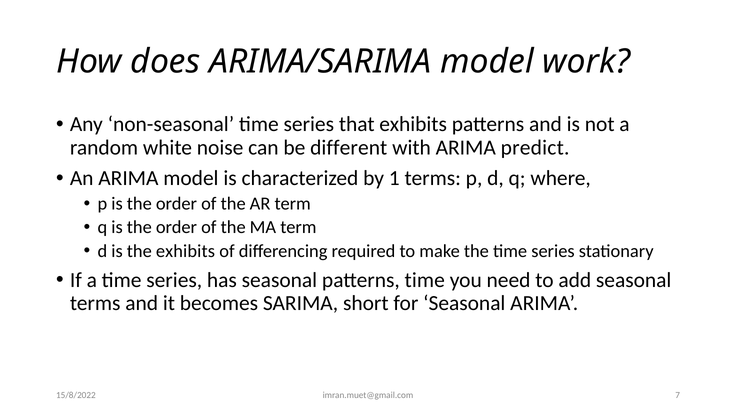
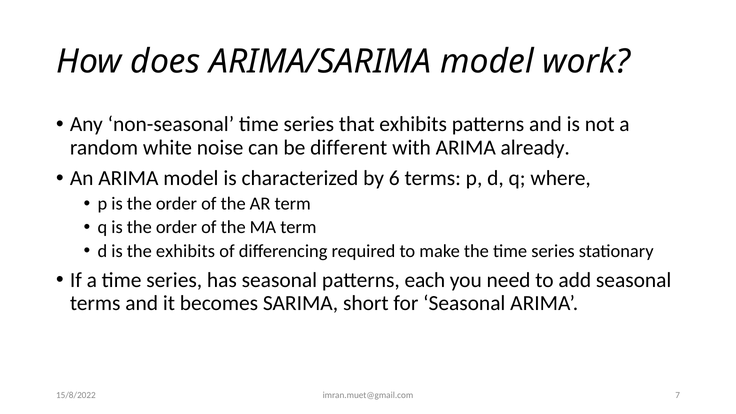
predict: predict -> already (535, 148)
1: 1 -> 6 (394, 178)
patterns time: time -> each (425, 280)
